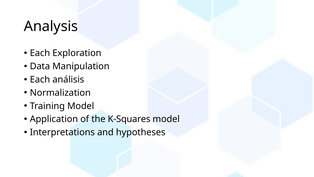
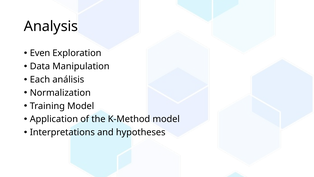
Each: Each -> Even (40, 53)
K-Squares: K-Squares -> K-Method (129, 119)
